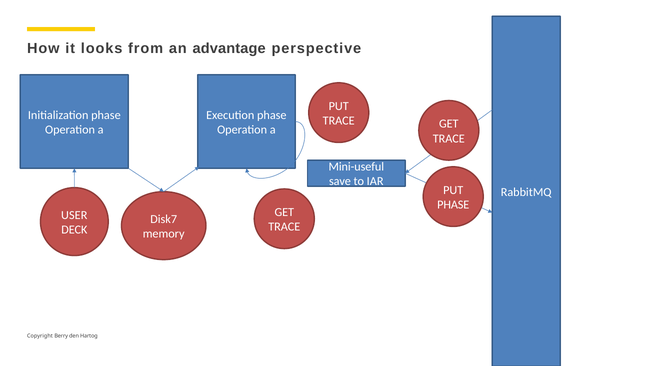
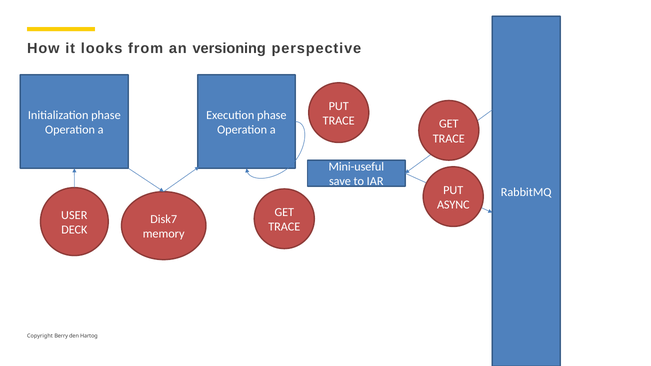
advantage: advantage -> versioning (229, 49)
PHASE: PHASE -> ASYNC (453, 205)
